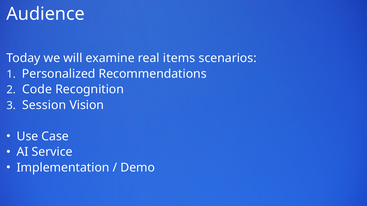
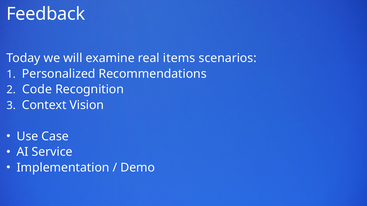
Audience: Audience -> Feedback (46, 14)
Session: Session -> Context (44, 105)
